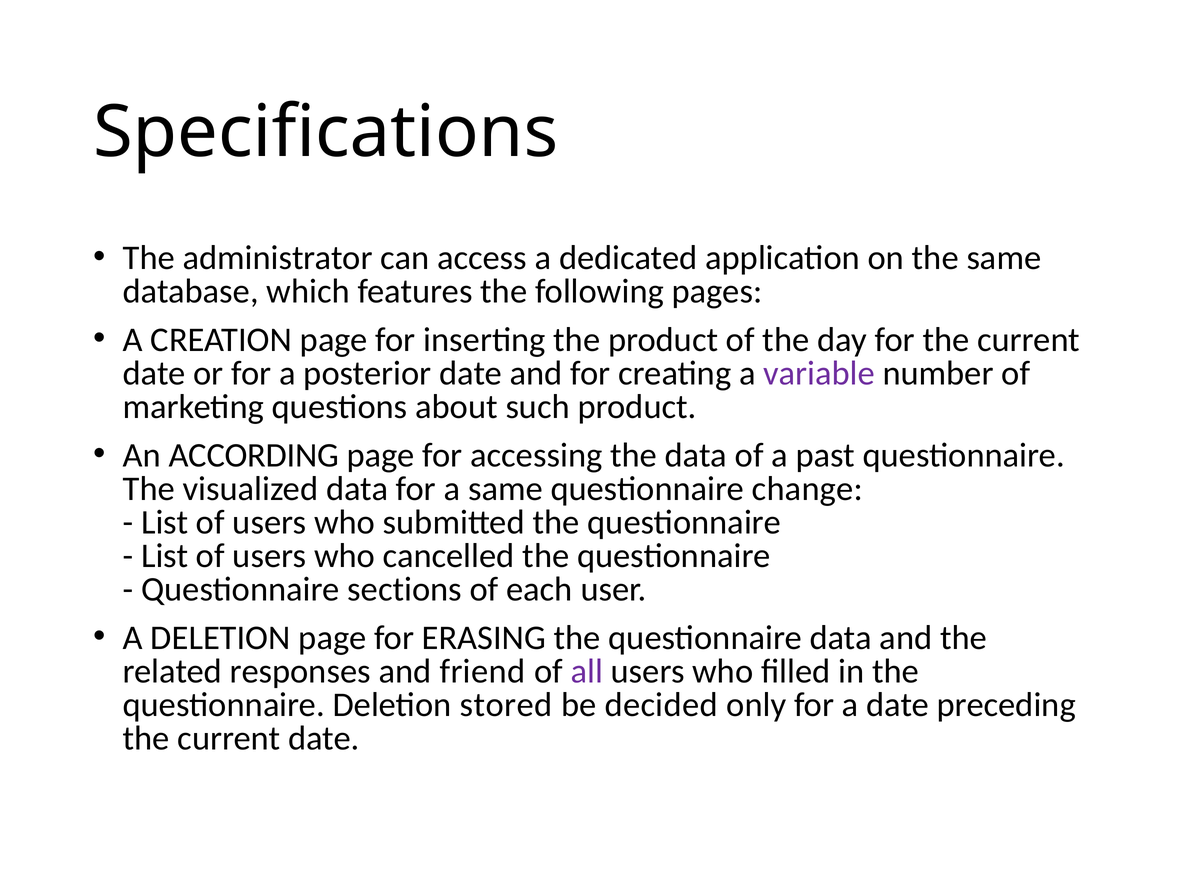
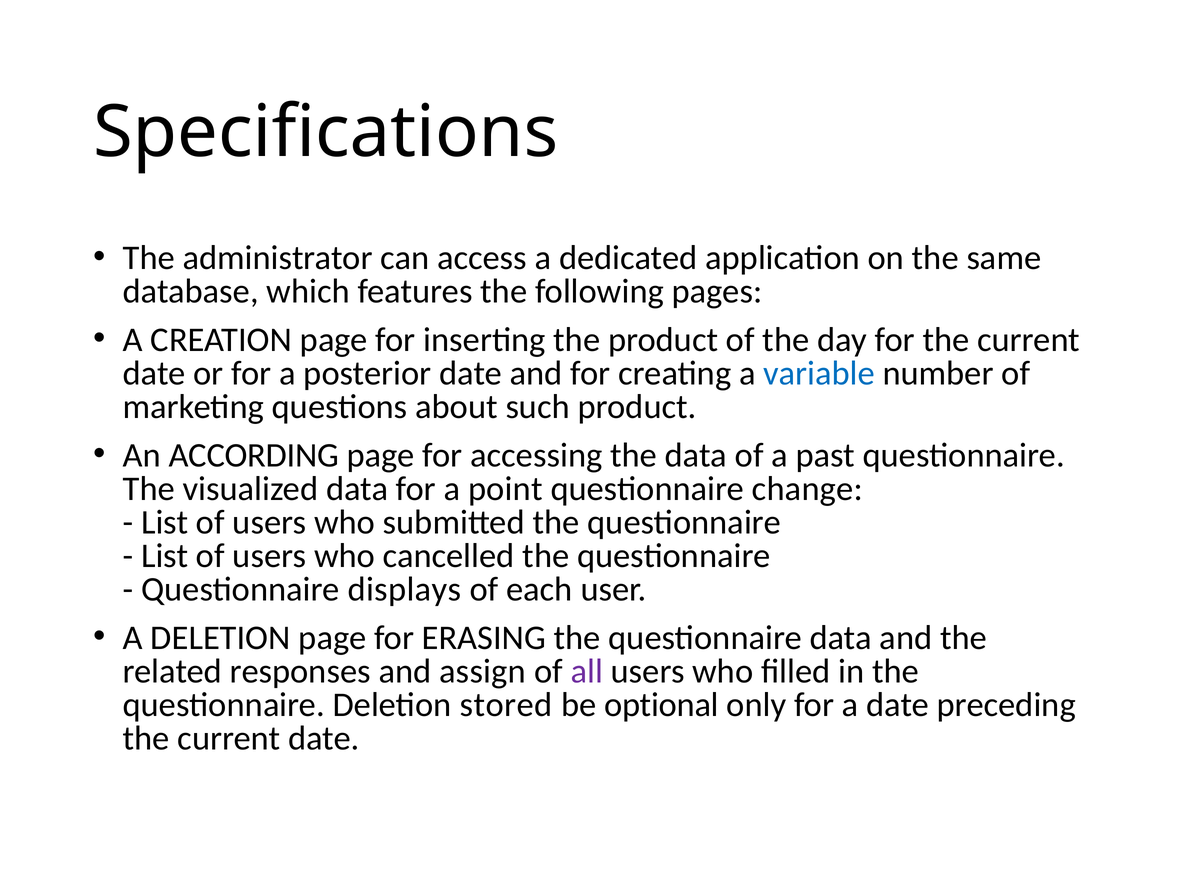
variable colour: purple -> blue (819, 373)
a same: same -> point (505, 489)
sections: sections -> displays (404, 589)
friend: friend -> assign (483, 671)
decided: decided -> optional (661, 705)
